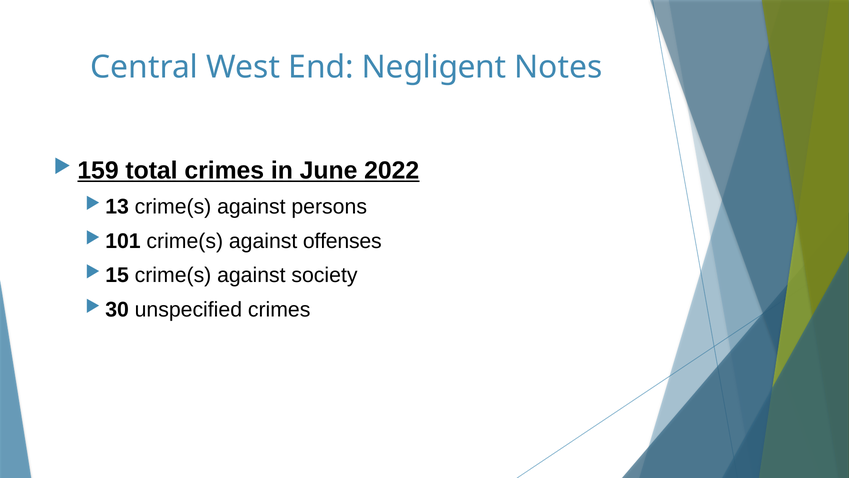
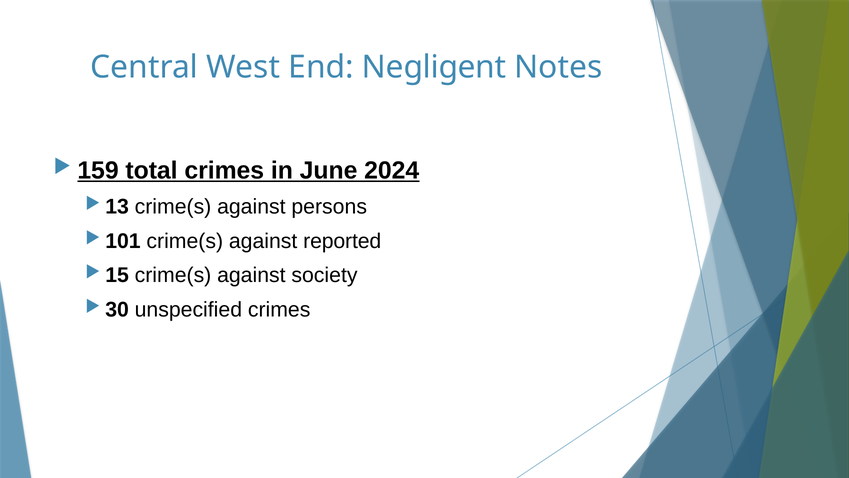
2022: 2022 -> 2024 (392, 170)
offenses: offenses -> reported (342, 241)
